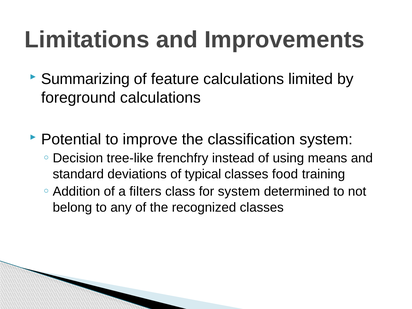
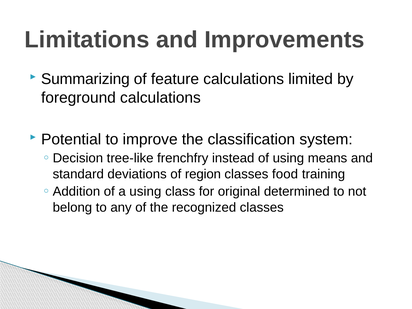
typical: typical -> region (203, 174)
a filters: filters -> using (145, 192)
for system: system -> original (239, 192)
